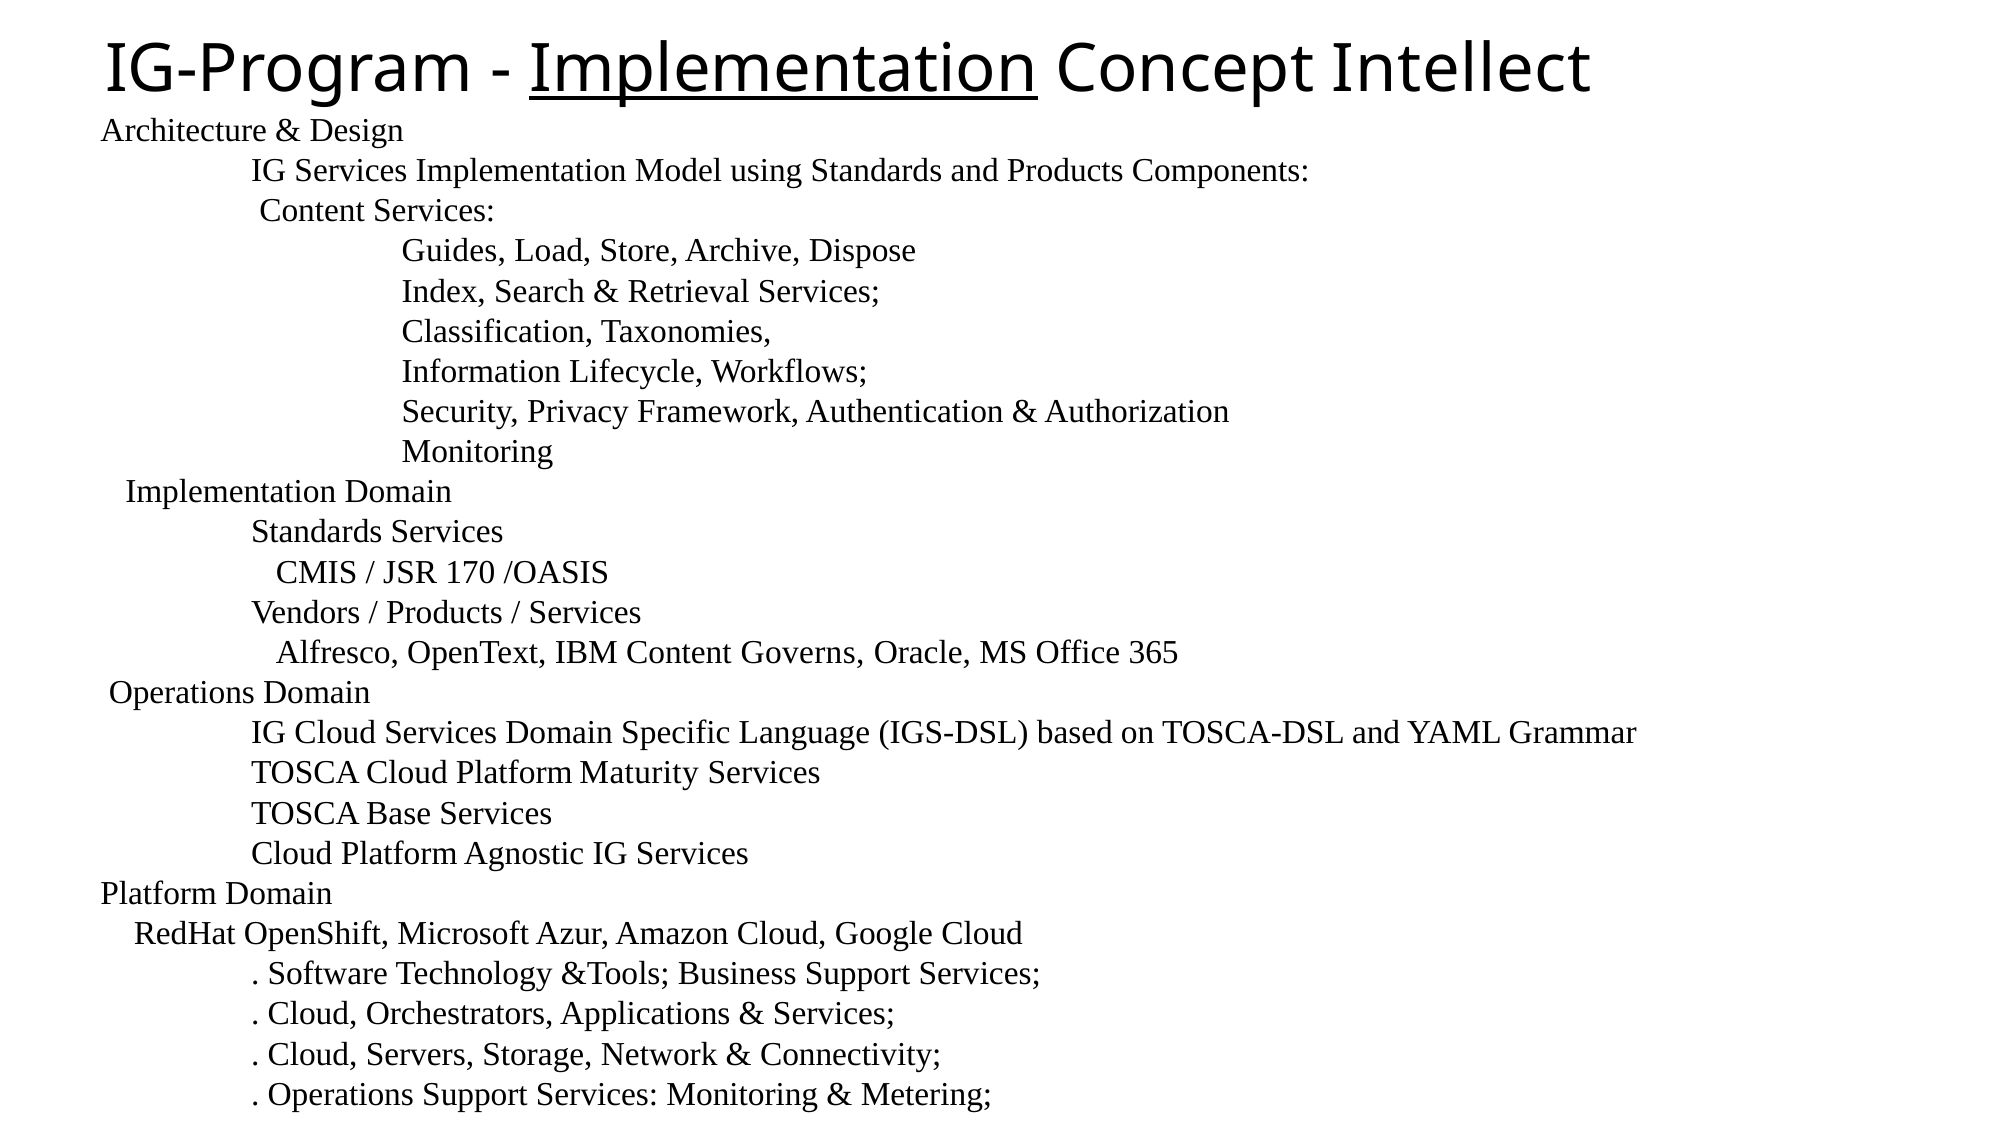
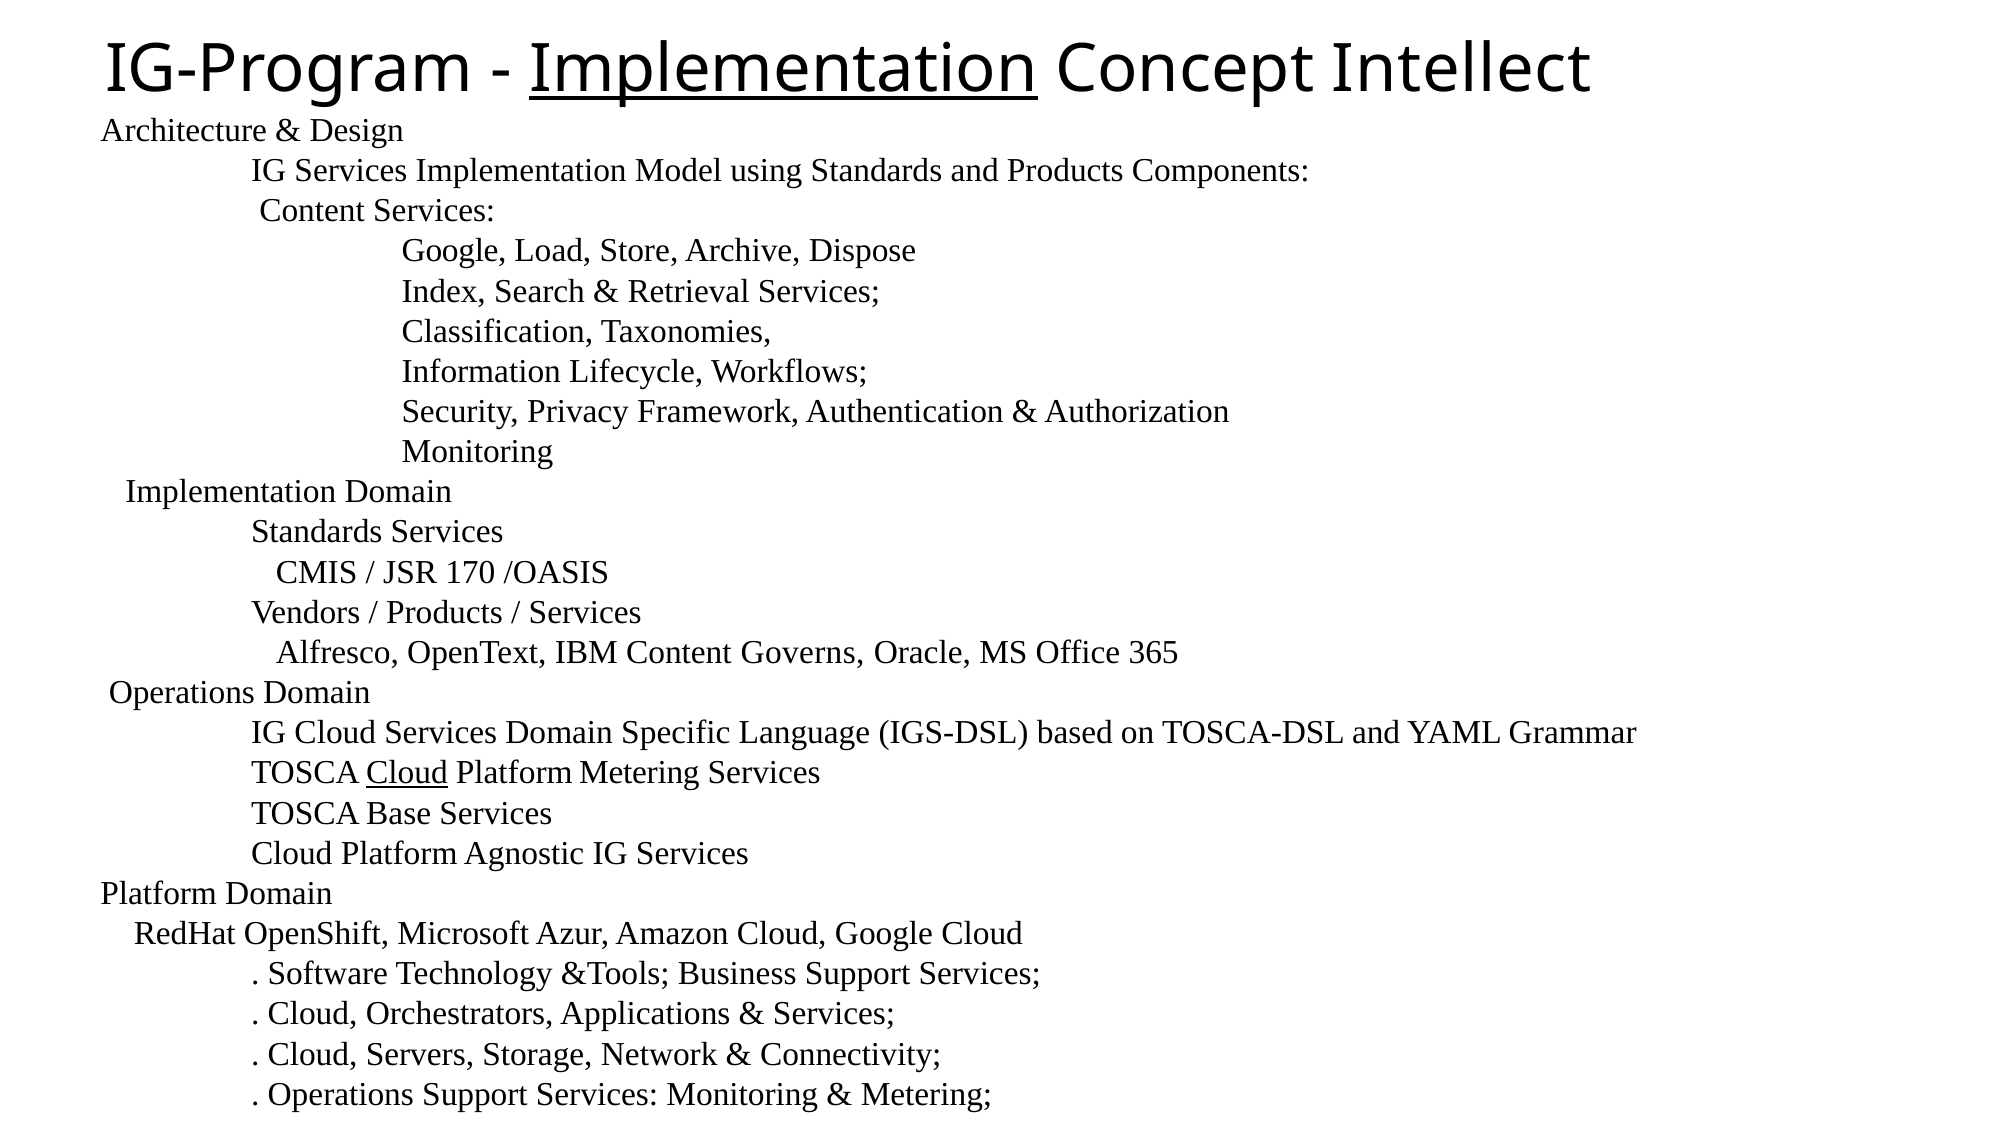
Guides: Guides -> Google (454, 251)
Cloud underline: none -> present (407, 773)
Platform Maturity: Maturity -> Metering (639, 773)
